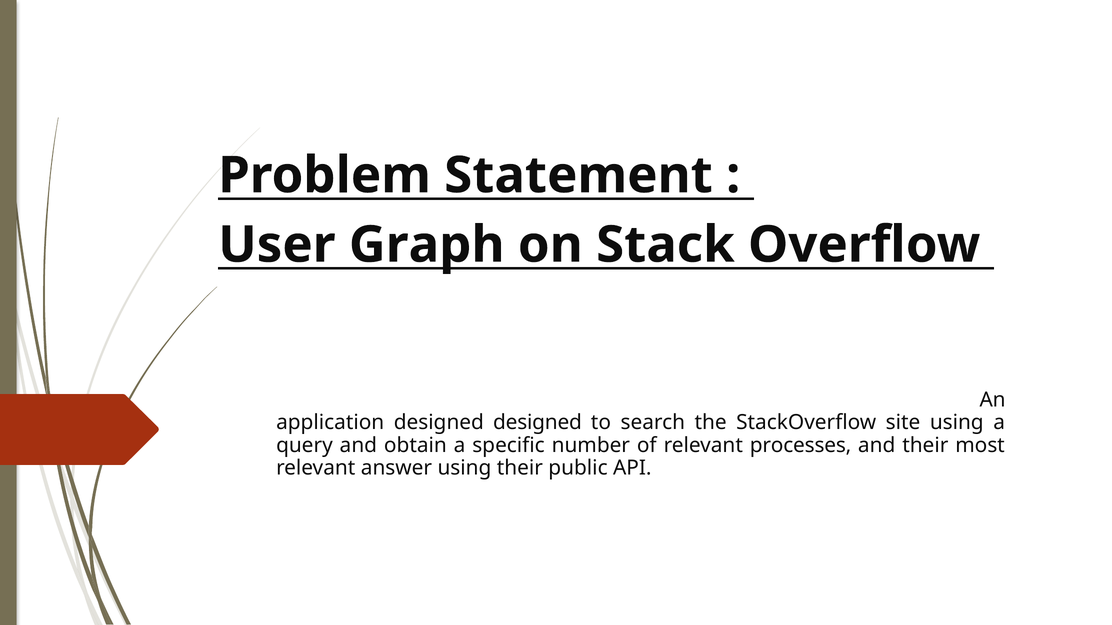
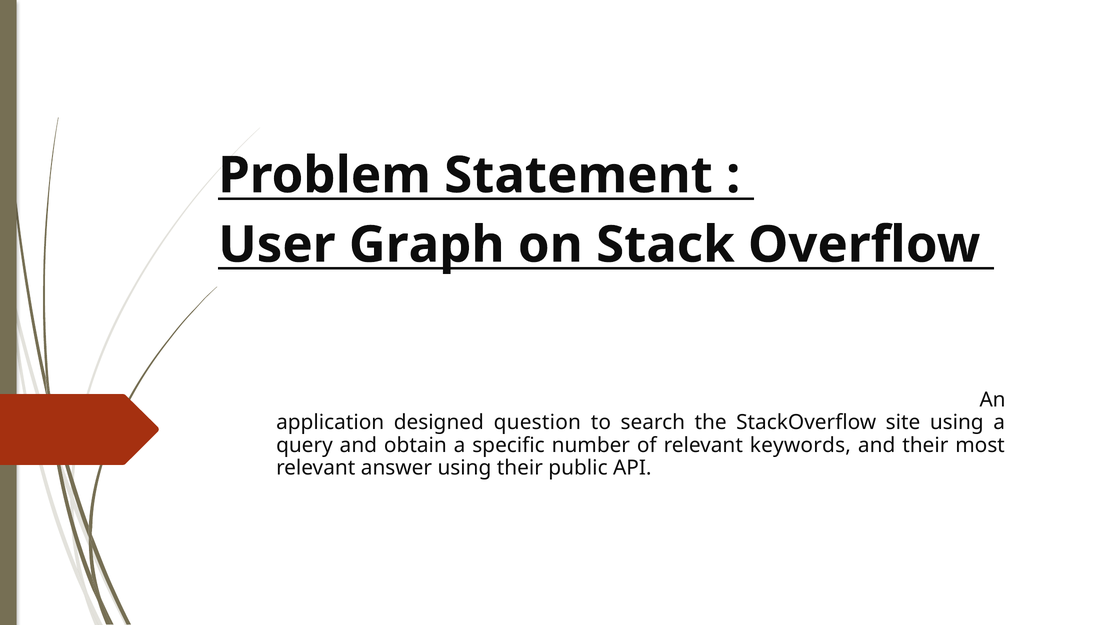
designed designed: designed -> question (537, 423)
processes: processes -> keywords (800, 446)
